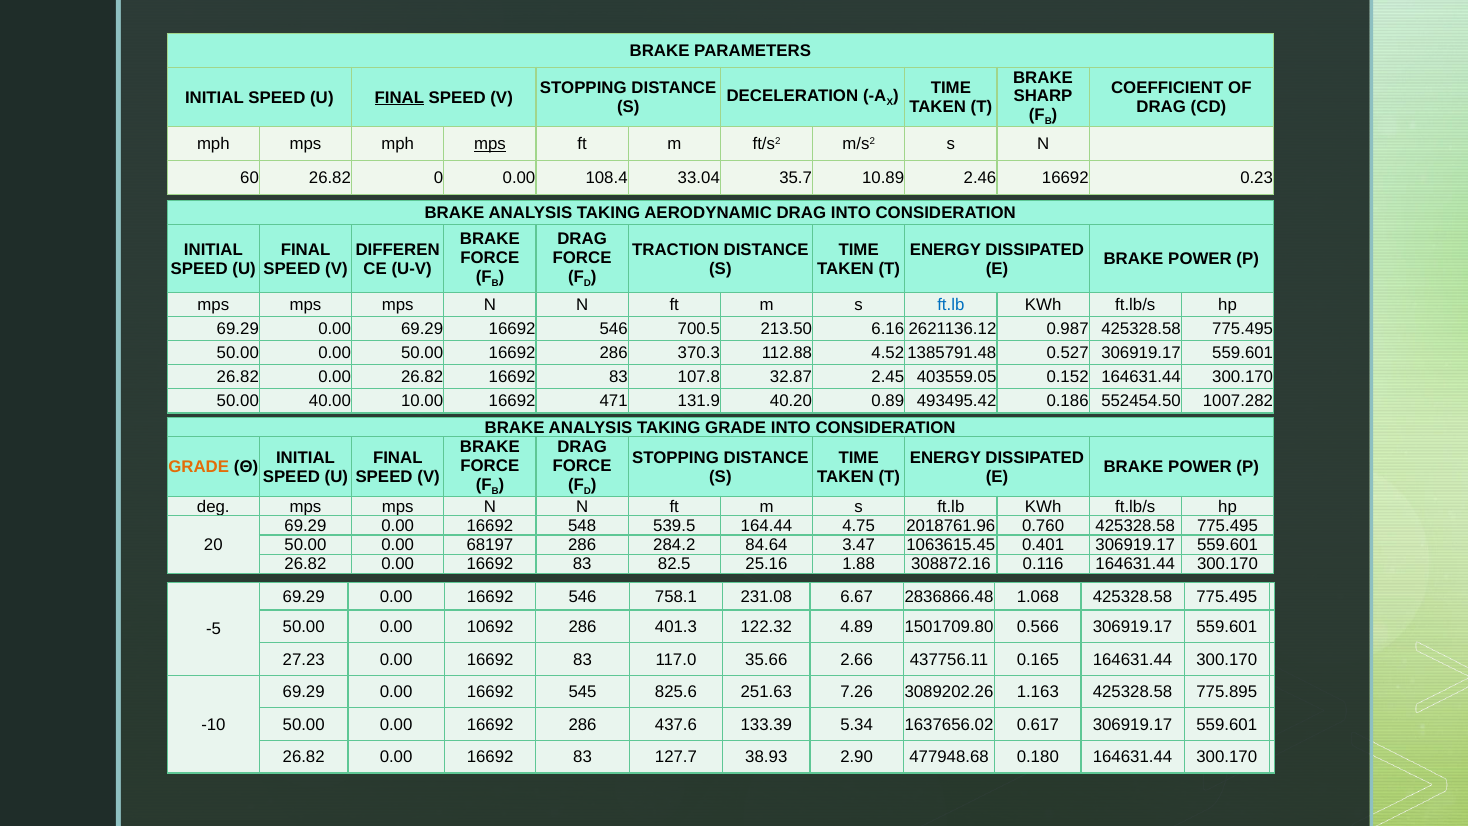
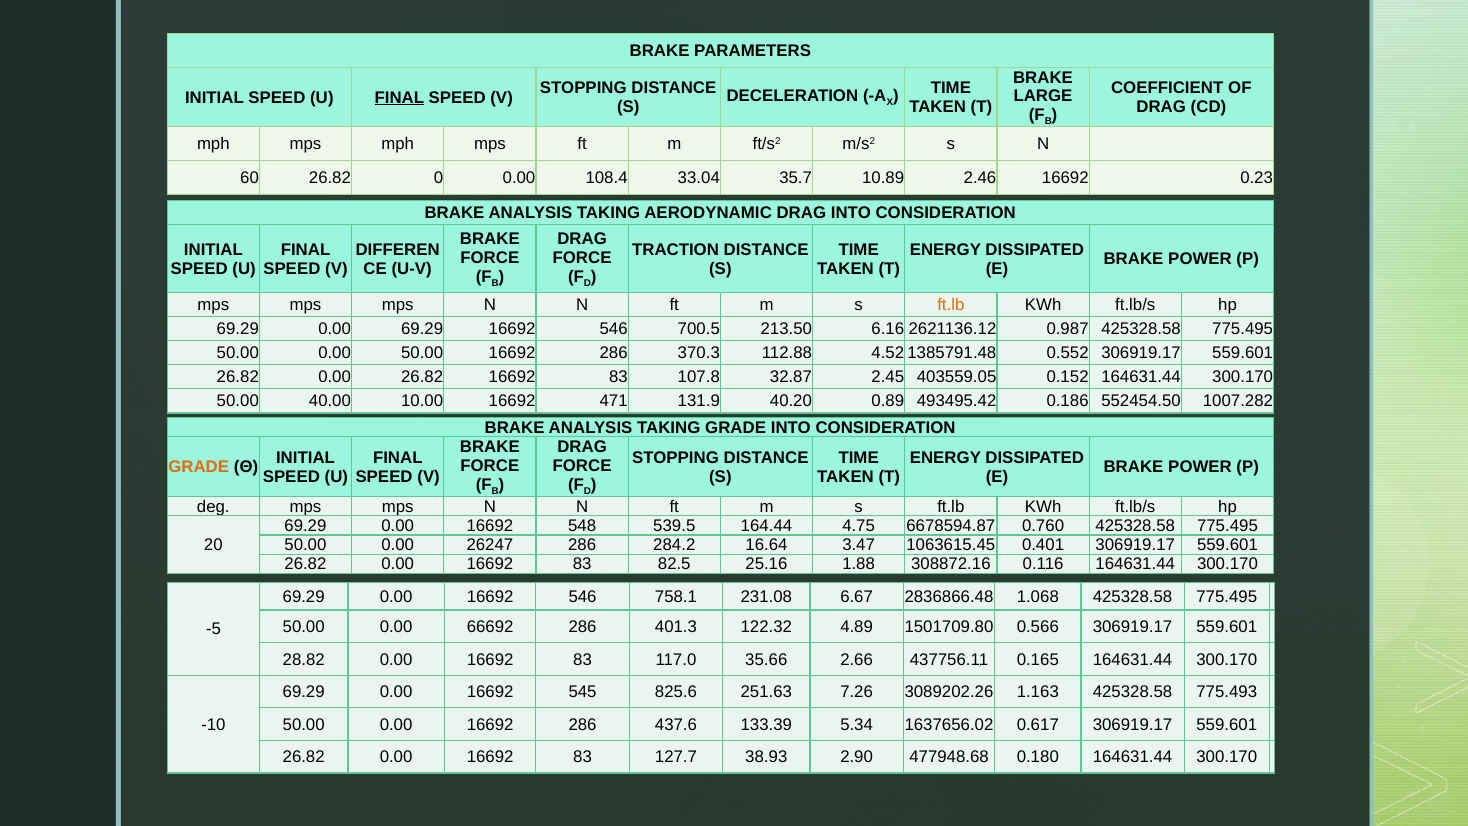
SHARP: SHARP -> LARGE (1043, 96)
mps underline: present -> none (490, 144)
ft.lb colour: blue -> orange (951, 305)
0.527: 0.527 -> 0.552 (1068, 353)
2018761.96: 2018761.96 -> 6678594.87 (951, 526)
68197: 68197 -> 26247 (490, 545)
84.64: 84.64 -> 16.64 (766, 545)
10692: 10692 -> 66692 (490, 627)
27.23: 27.23 -> 28.82 (304, 659)
775.895: 775.895 -> 775.493 (1227, 692)
